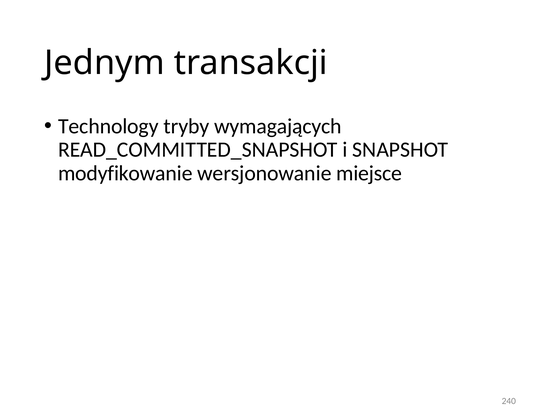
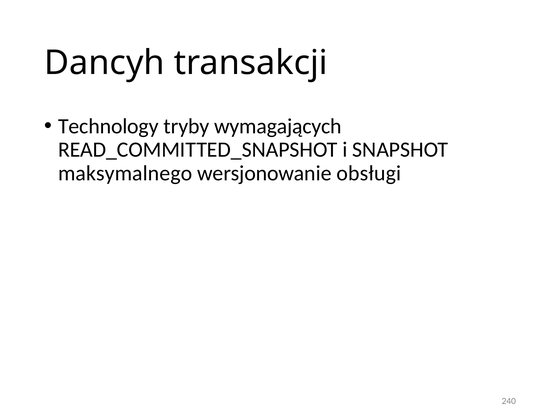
Jednym: Jednym -> Dancyh (104, 63)
modyfikowanie: modyfikowanie -> maksymalnego (125, 173)
miejsce: miejsce -> obsługi (369, 173)
